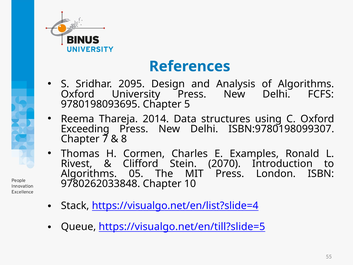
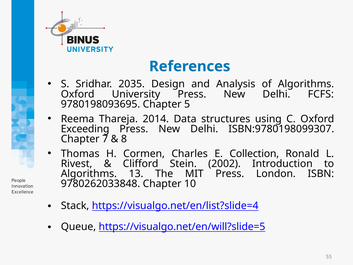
2095: 2095 -> 2035 (132, 84)
Examples: Examples -> Collection (254, 154)
2070: 2070 -> 2002 (224, 164)
05: 05 -> 13 (136, 174)
https://visualgo.net/en/till?slide=5: https://visualgo.net/en/till?slide=5 -> https://visualgo.net/en/will?slide=5 (182, 227)
